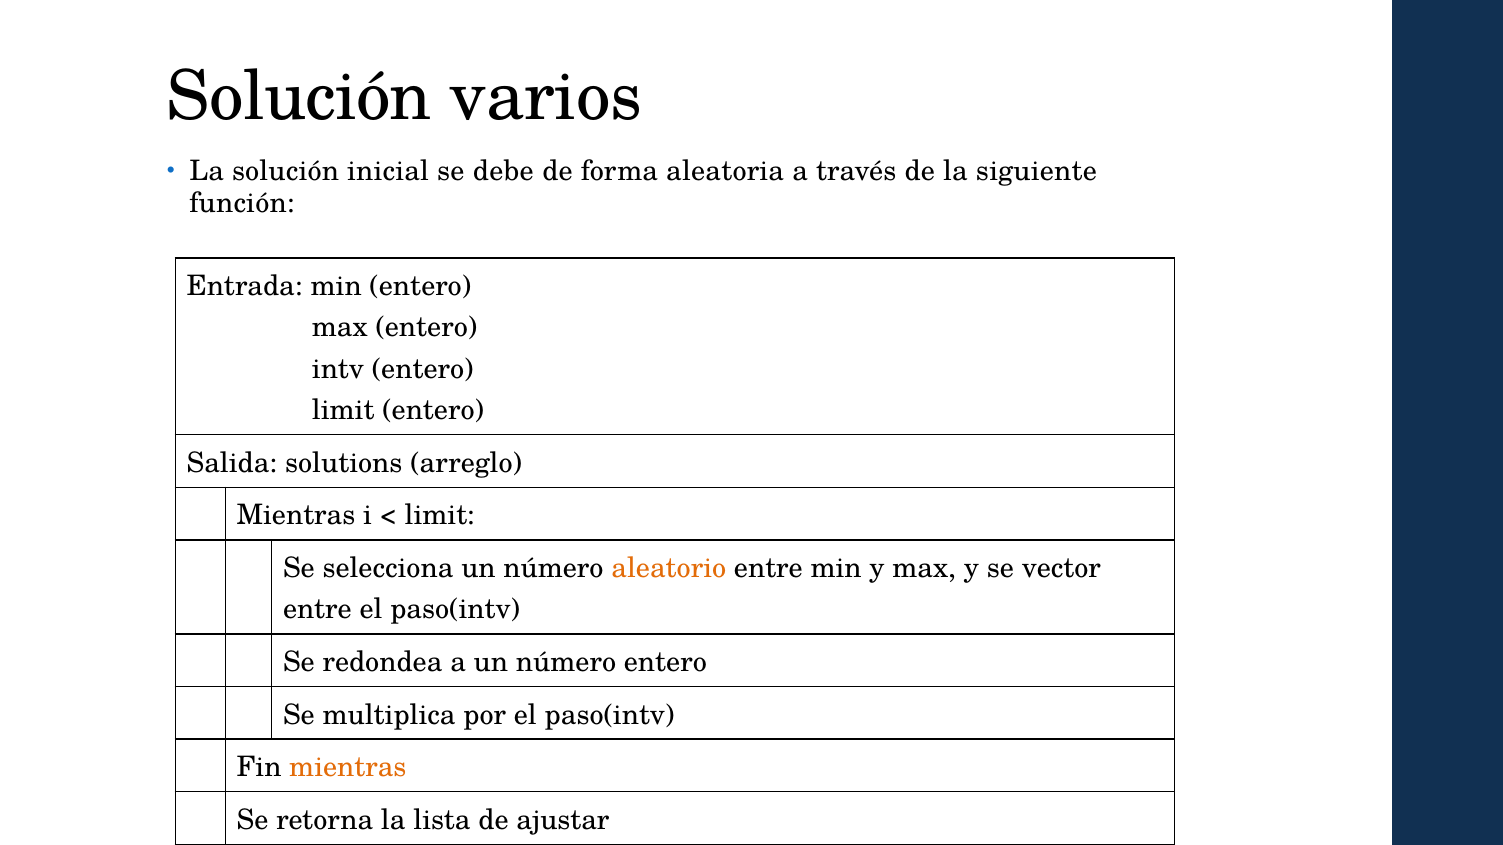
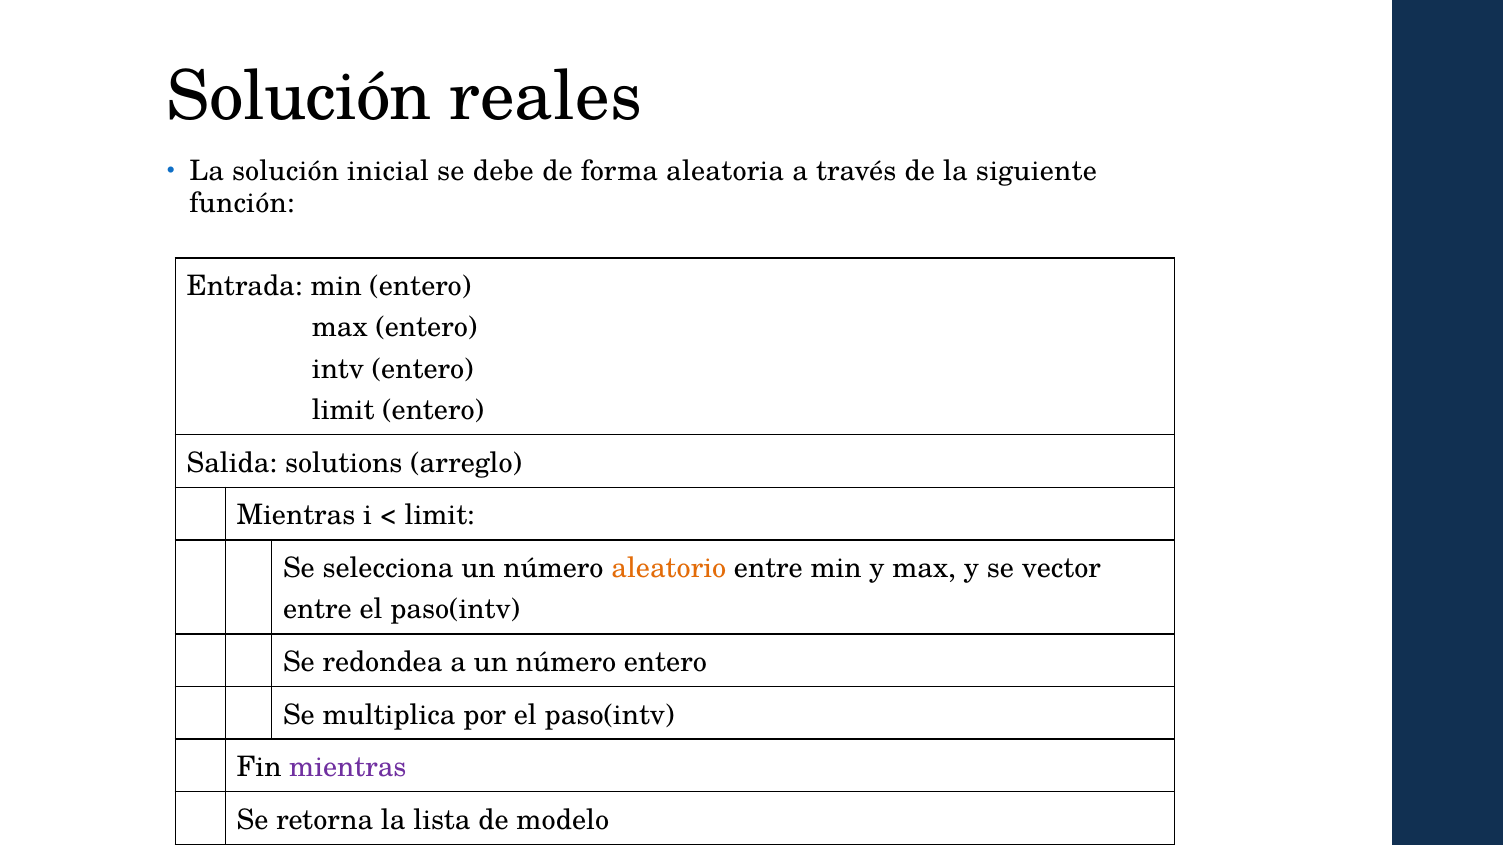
varios: varios -> reales (546, 97)
mientras colour: orange -> purple (348, 768)
ajustar: ajustar -> modelo (563, 821)
